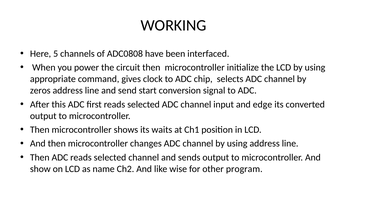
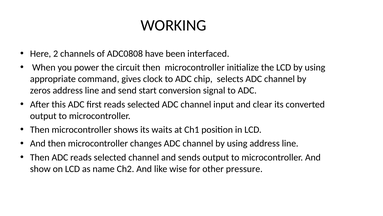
5: 5 -> 2 (56, 53)
edge: edge -> clear (262, 104)
program: program -> pressure (244, 168)
